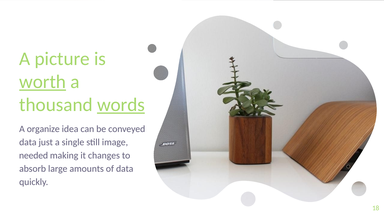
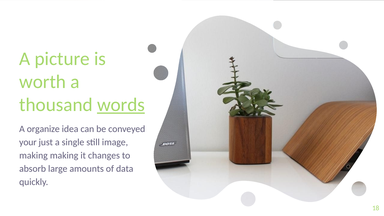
worth underline: present -> none (43, 82)
data: data -> your (28, 142)
needed: needed -> making (33, 155)
